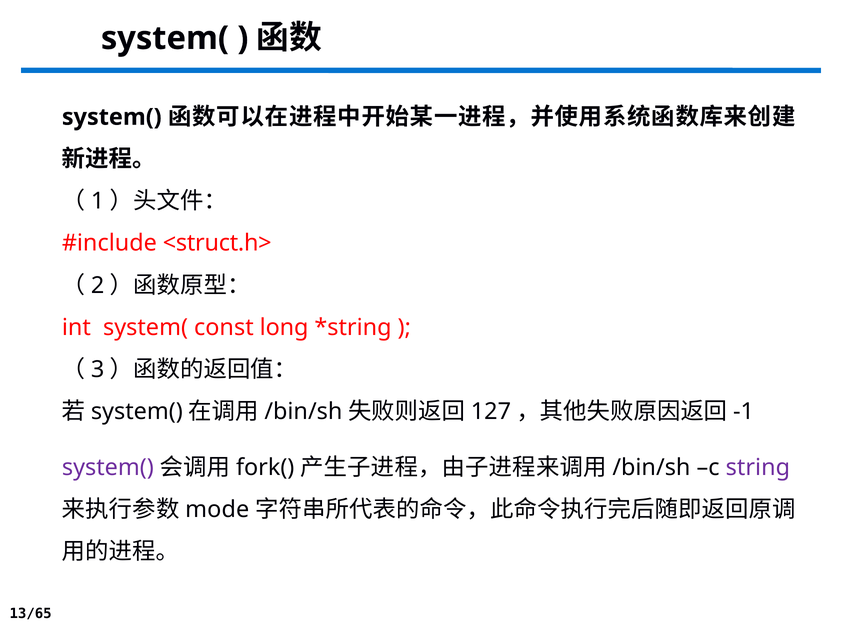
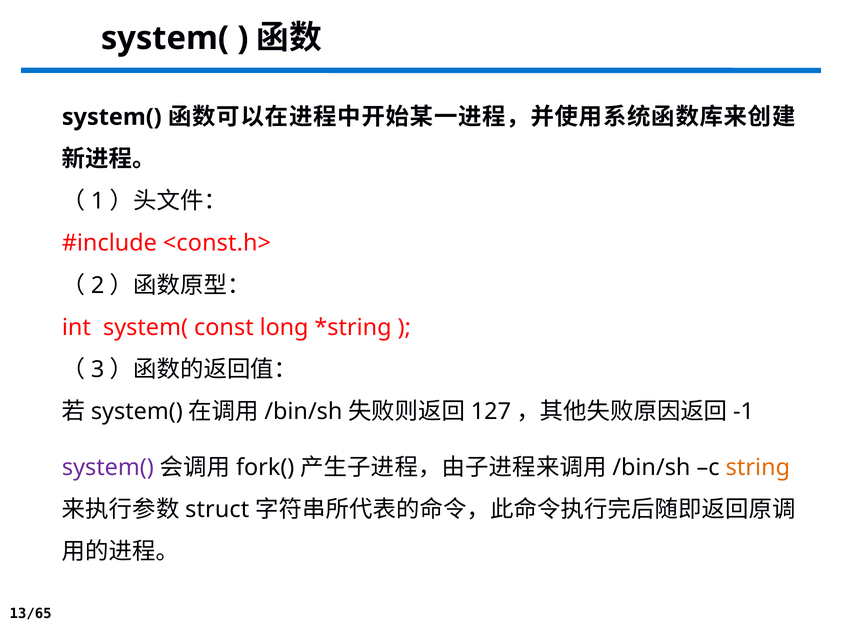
<struct.h>: <struct.h> -> <const.h> (217, 243)
string colour: purple -> orange (758, 468)
mode: mode -> struct (217, 510)
